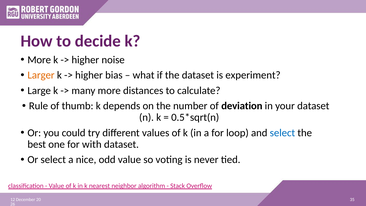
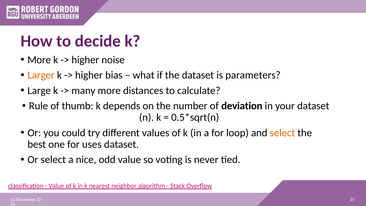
experiment: experiment -> parameters (253, 75)
select colour: blue -> orange (282, 133)
with: with -> uses (92, 144)
